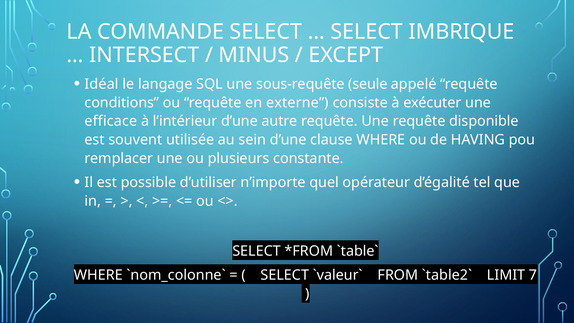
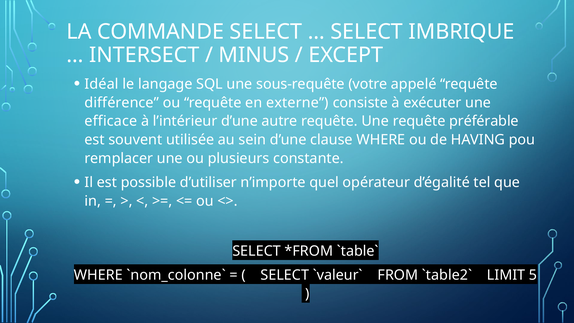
seule: seule -> votre (368, 84)
conditions: conditions -> différence (122, 103)
disponible: disponible -> préférable (484, 121)
7: 7 -> 5 (533, 275)
